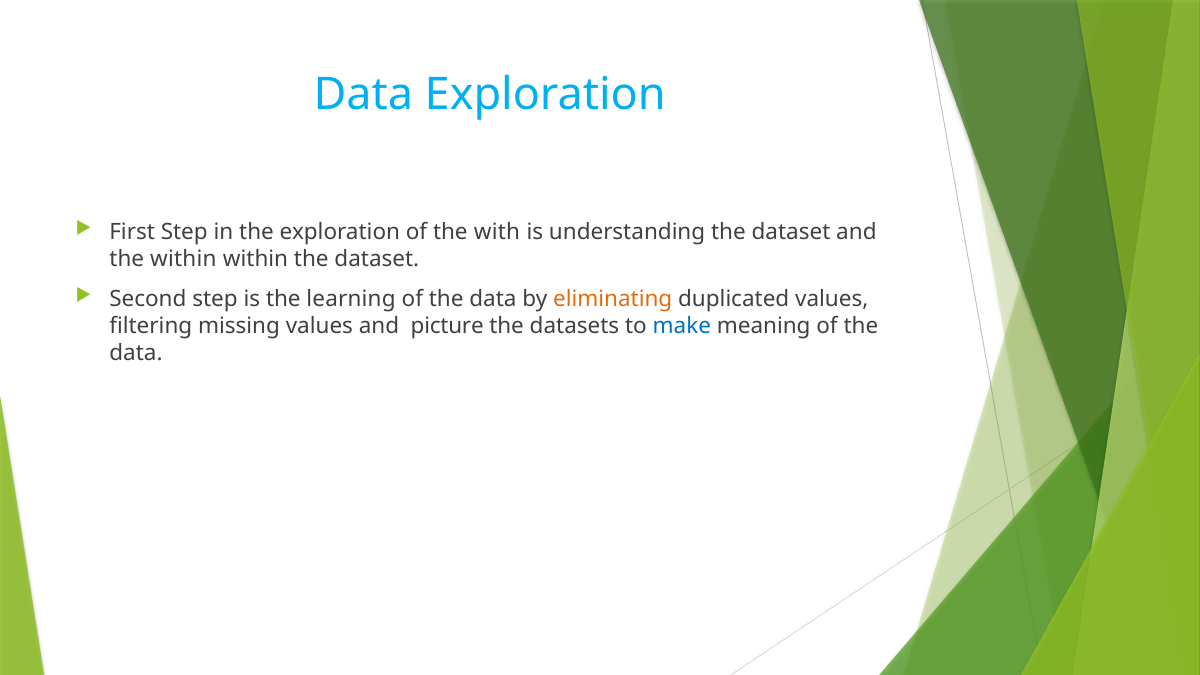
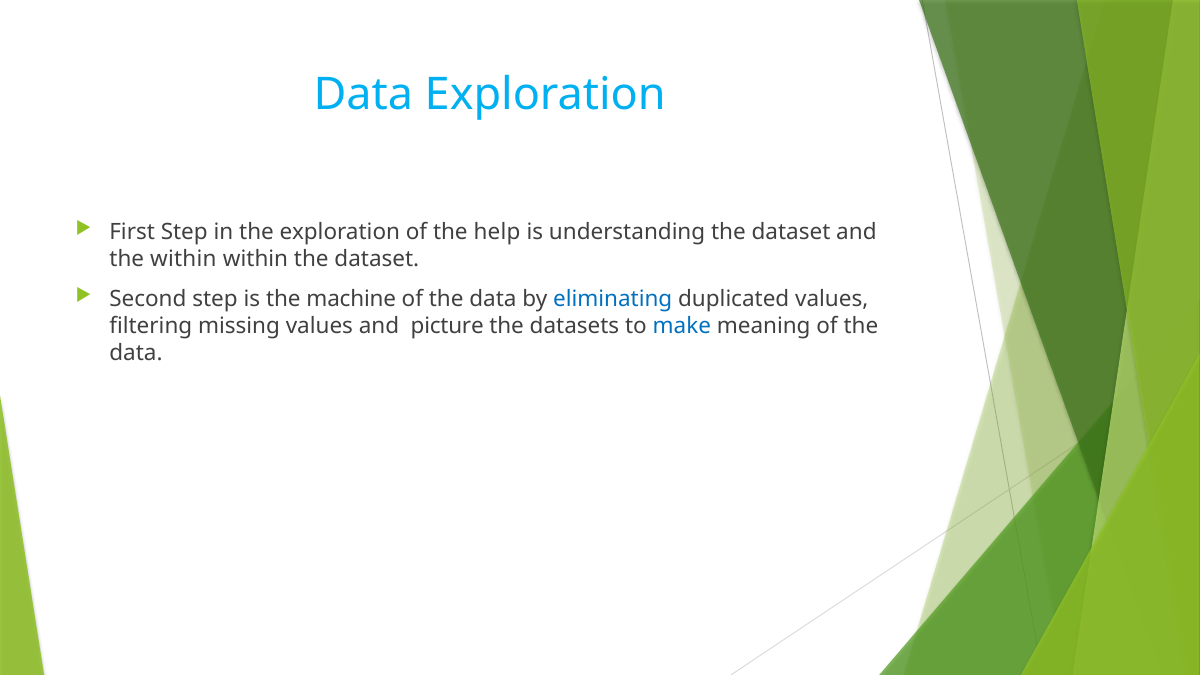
with: with -> help (497, 232)
learning: learning -> machine (351, 299)
eliminating colour: orange -> blue (613, 299)
